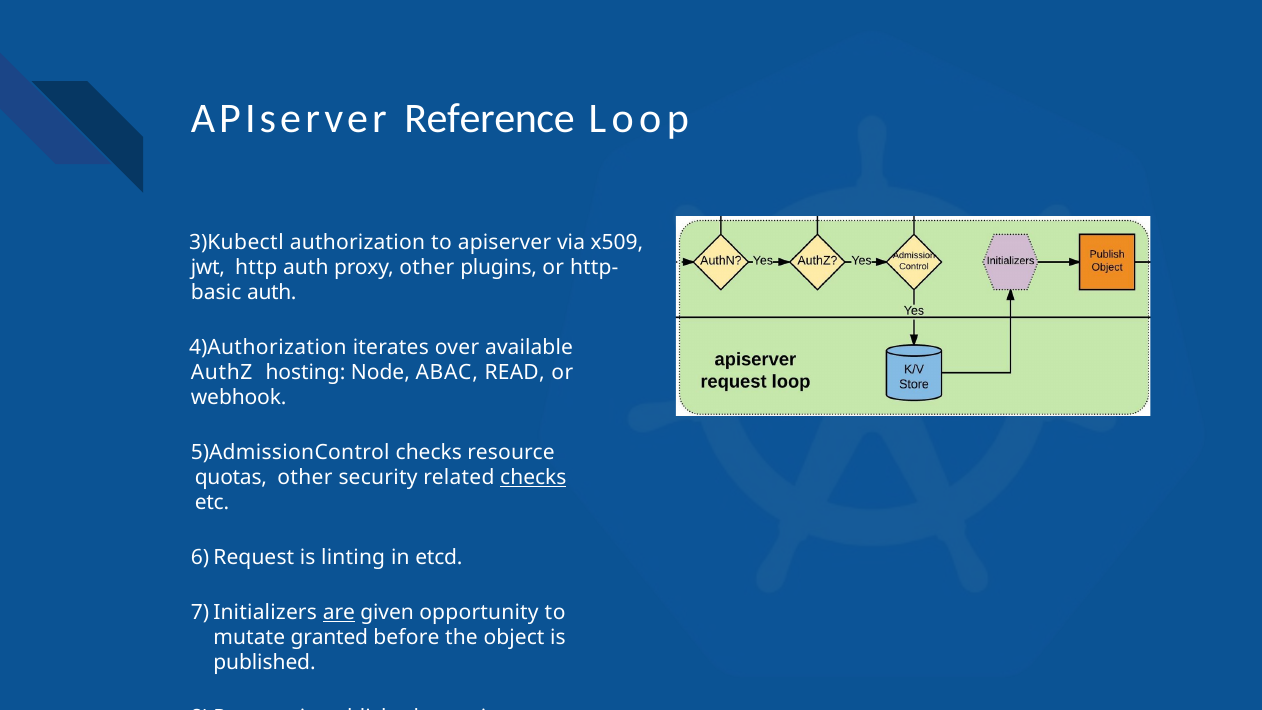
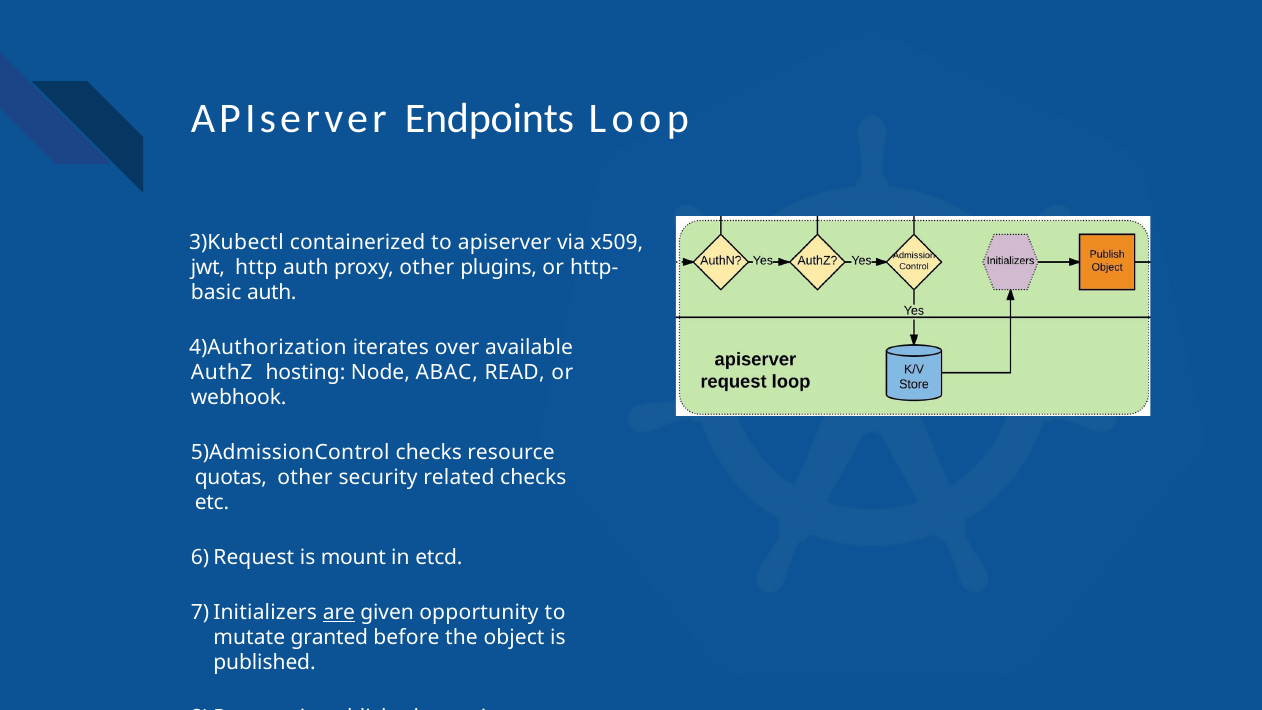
Reference: Reference -> Endpoints (489, 119)
authorization: authorization -> containerized (358, 242)
checks underline: present -> none (533, 478)
linting: linting -> mount (353, 557)
